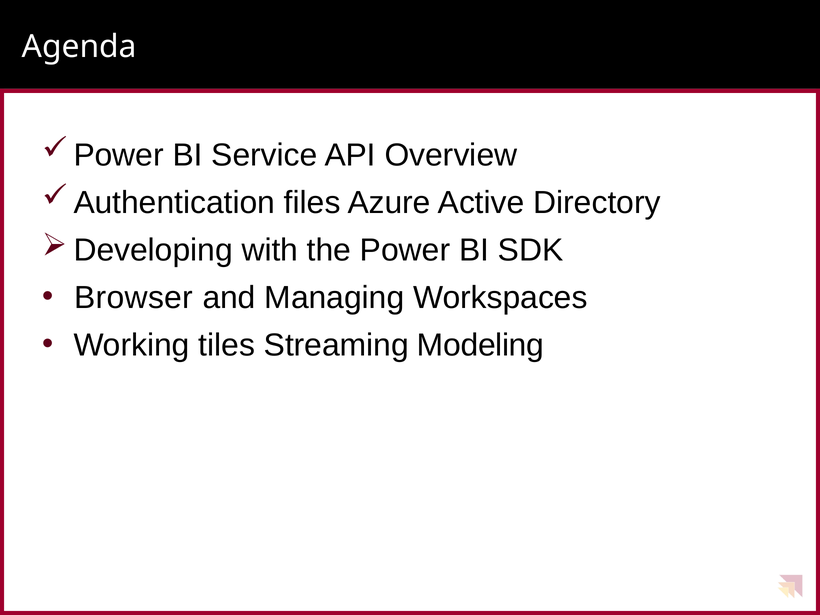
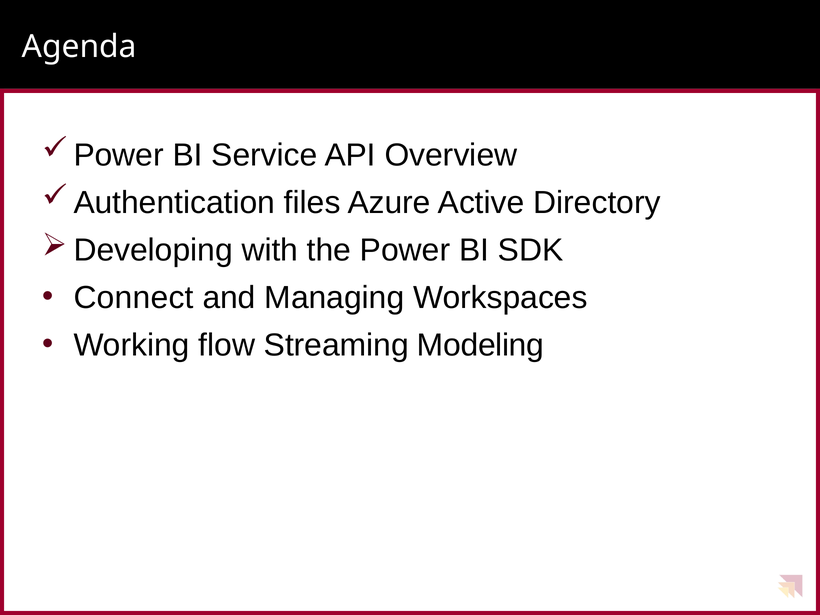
Browser: Browser -> Connect (134, 298)
tiles: tiles -> flow (227, 345)
